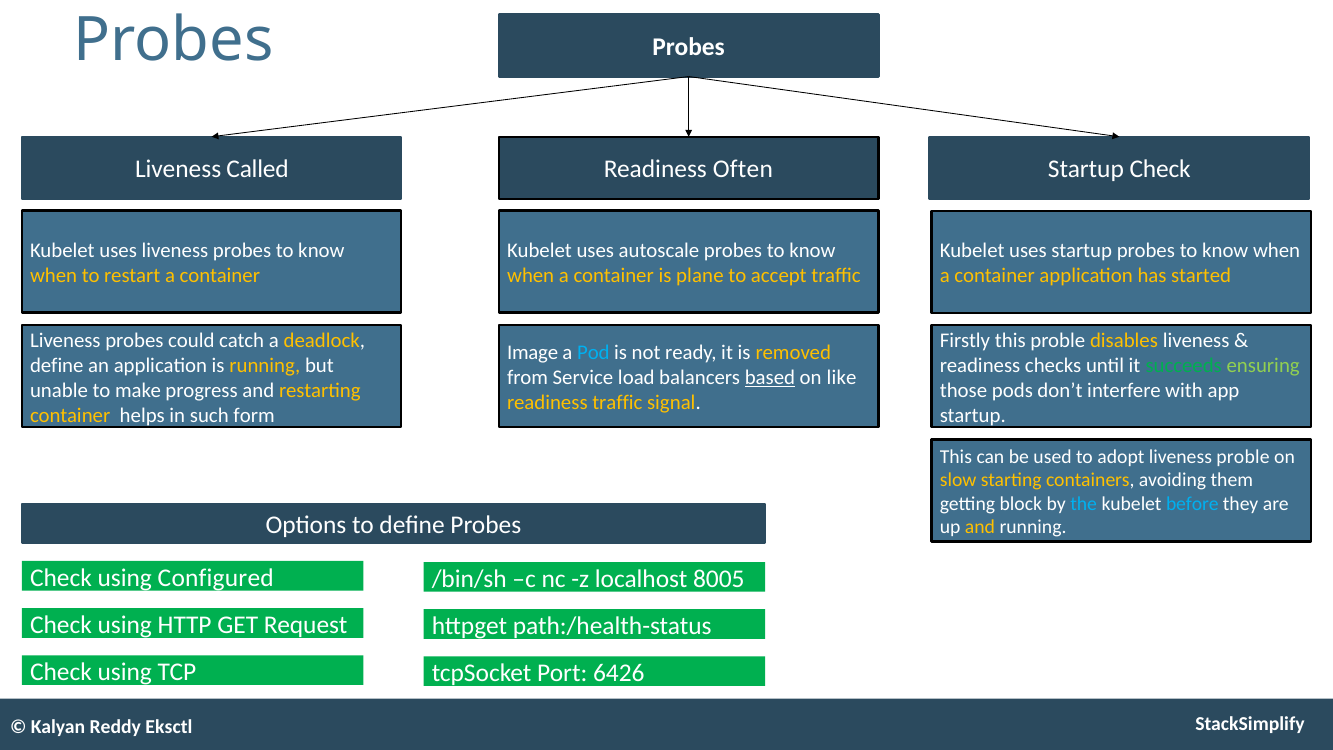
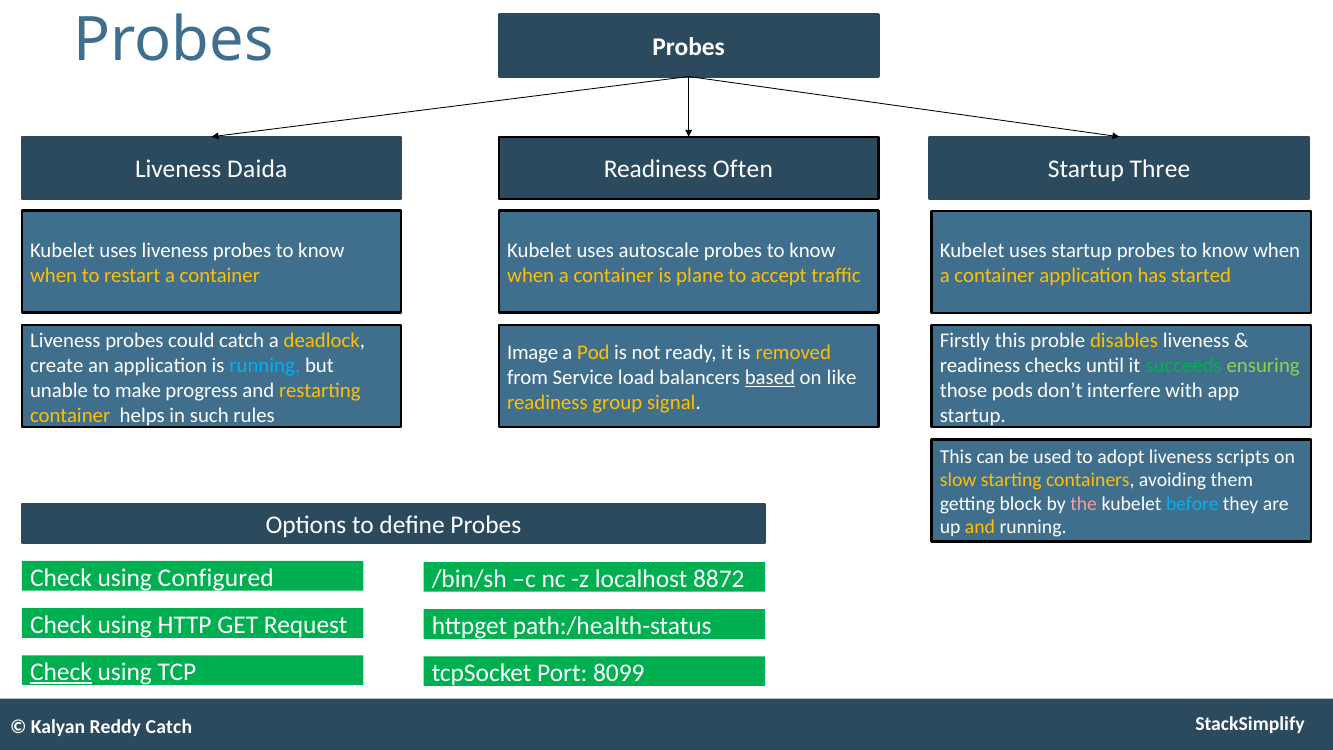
Called: Called -> Daida (257, 169)
Startup Check: Check -> Three (1160, 169)
Pod colour: light blue -> yellow (593, 353)
define: define -> create (57, 365)
running colour: yellow -> light blue (265, 365)
readiness traffic: traffic -> group (617, 403)
form: form -> rules (254, 415)
liveness proble: proble -> scripts (1243, 456)
the colour: light blue -> pink (1084, 504)
8005: 8005 -> 8872 (719, 579)
Check underline: none -> present (61, 672)
6426: 6426 -> 8099 (619, 673)
Reddy Eksctl: Eksctl -> Catch (169, 727)
